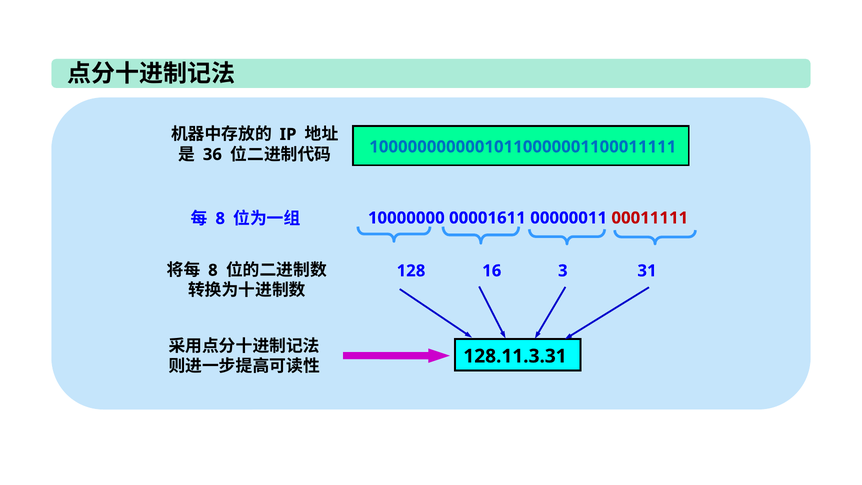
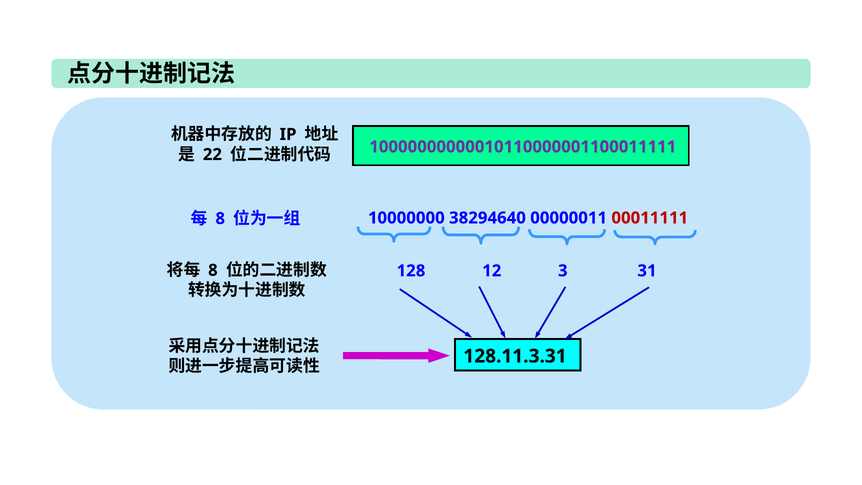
10000000000010110000001100011111 colour: blue -> purple (523, 147)
36: 36 -> 22 (212, 154)
00001611: 00001611 -> 38294640 (487, 218)
16: 16 -> 12 (492, 271)
